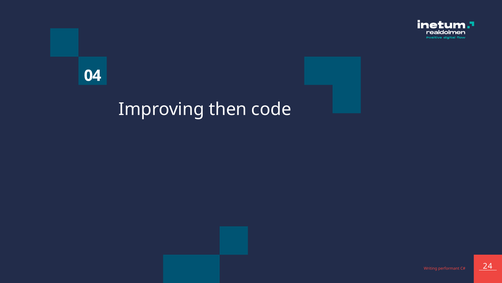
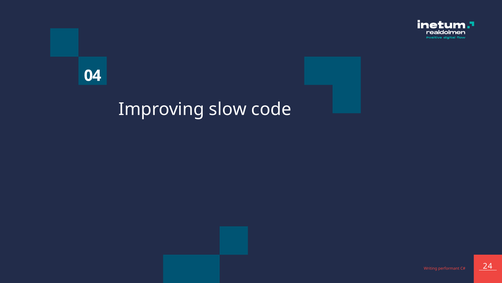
then: then -> slow (228, 109)
